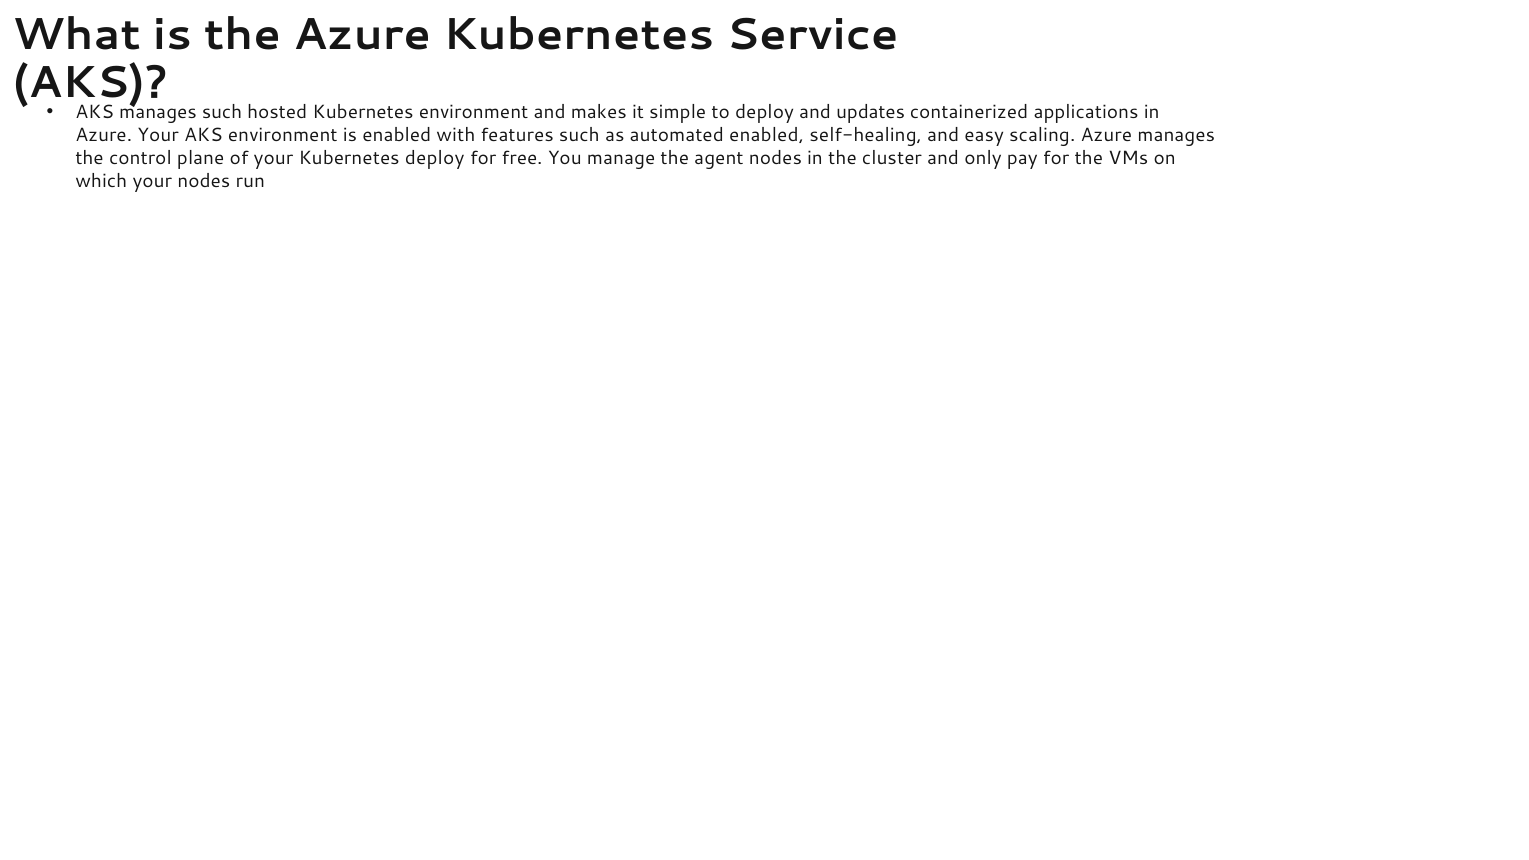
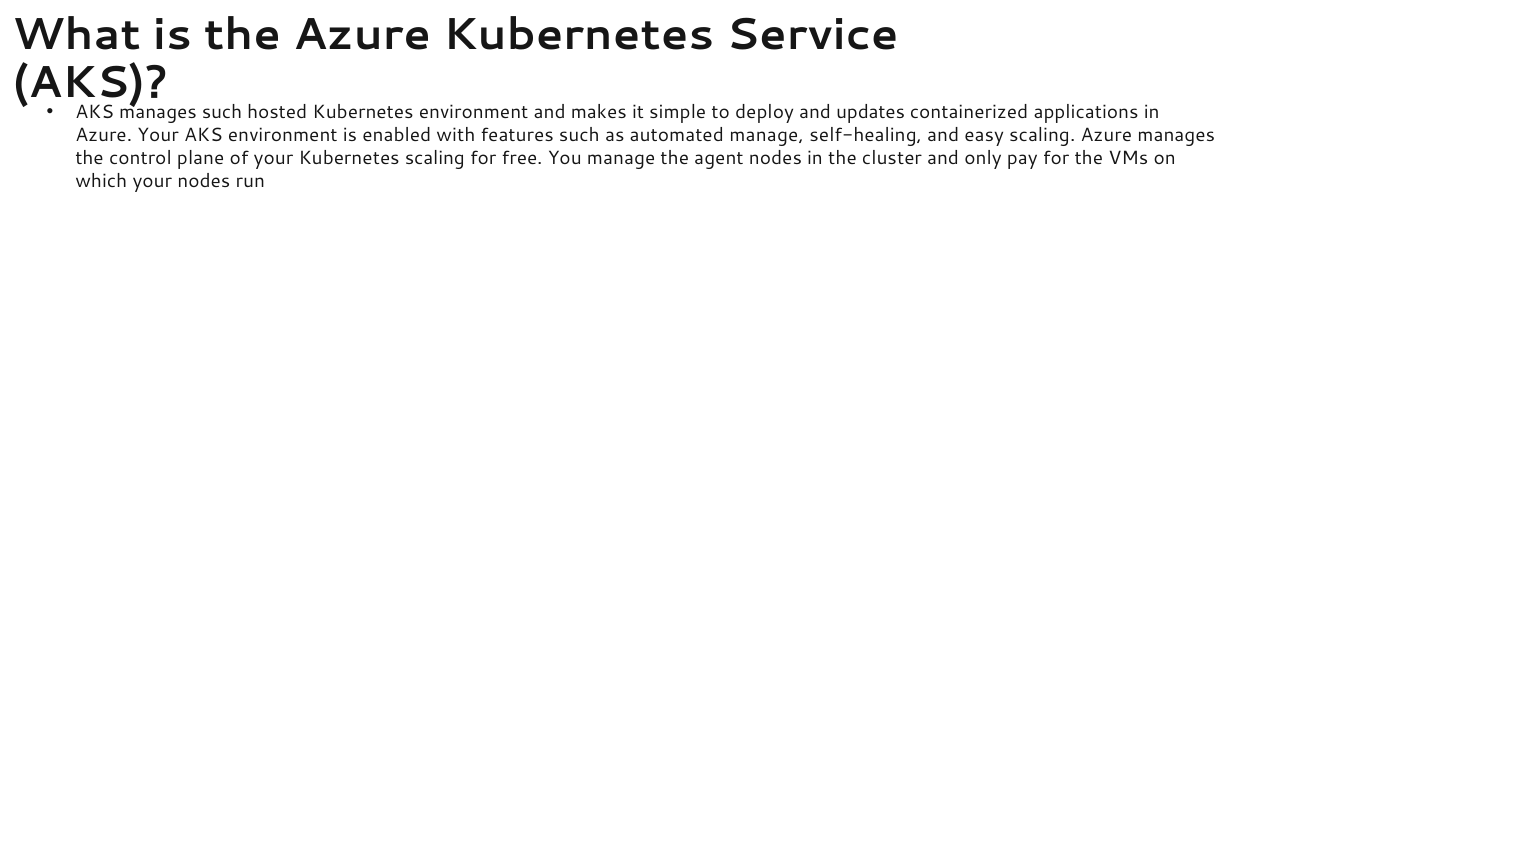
automated enabled: enabled -> manage (767, 135)
Kubernetes deploy: deploy -> scaling (435, 158)
